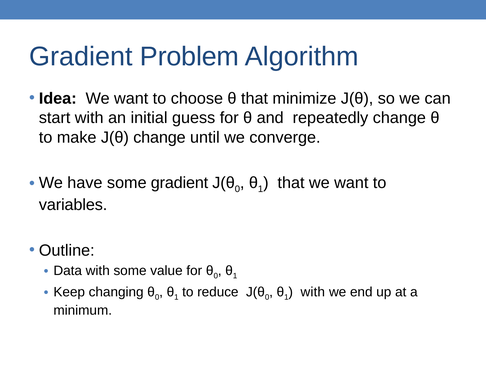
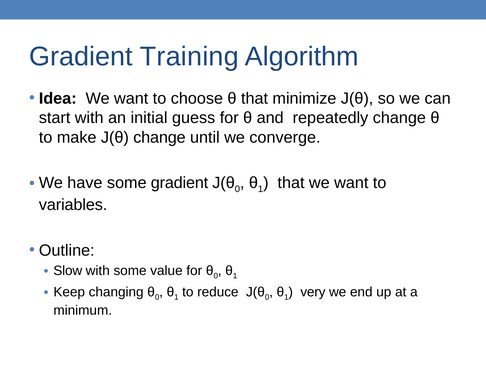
Problem: Problem -> Training (189, 57)
Data: Data -> Slow (68, 270)
with: with -> very (313, 292)
